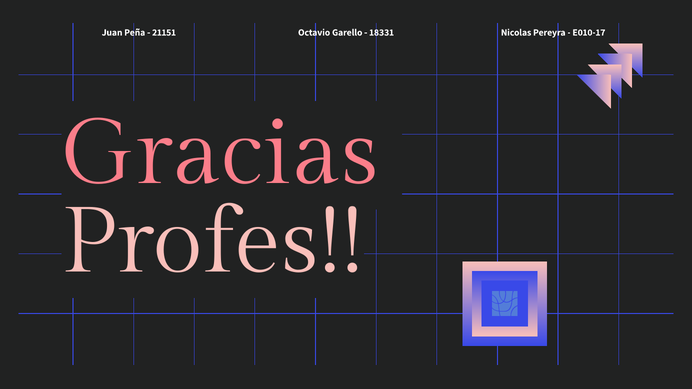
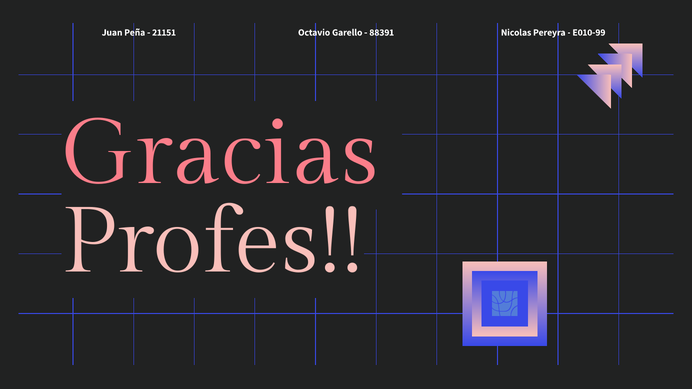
18331: 18331 -> 88391 (382, 32)
E010-17: E010-17 -> E010-99 (589, 32)
